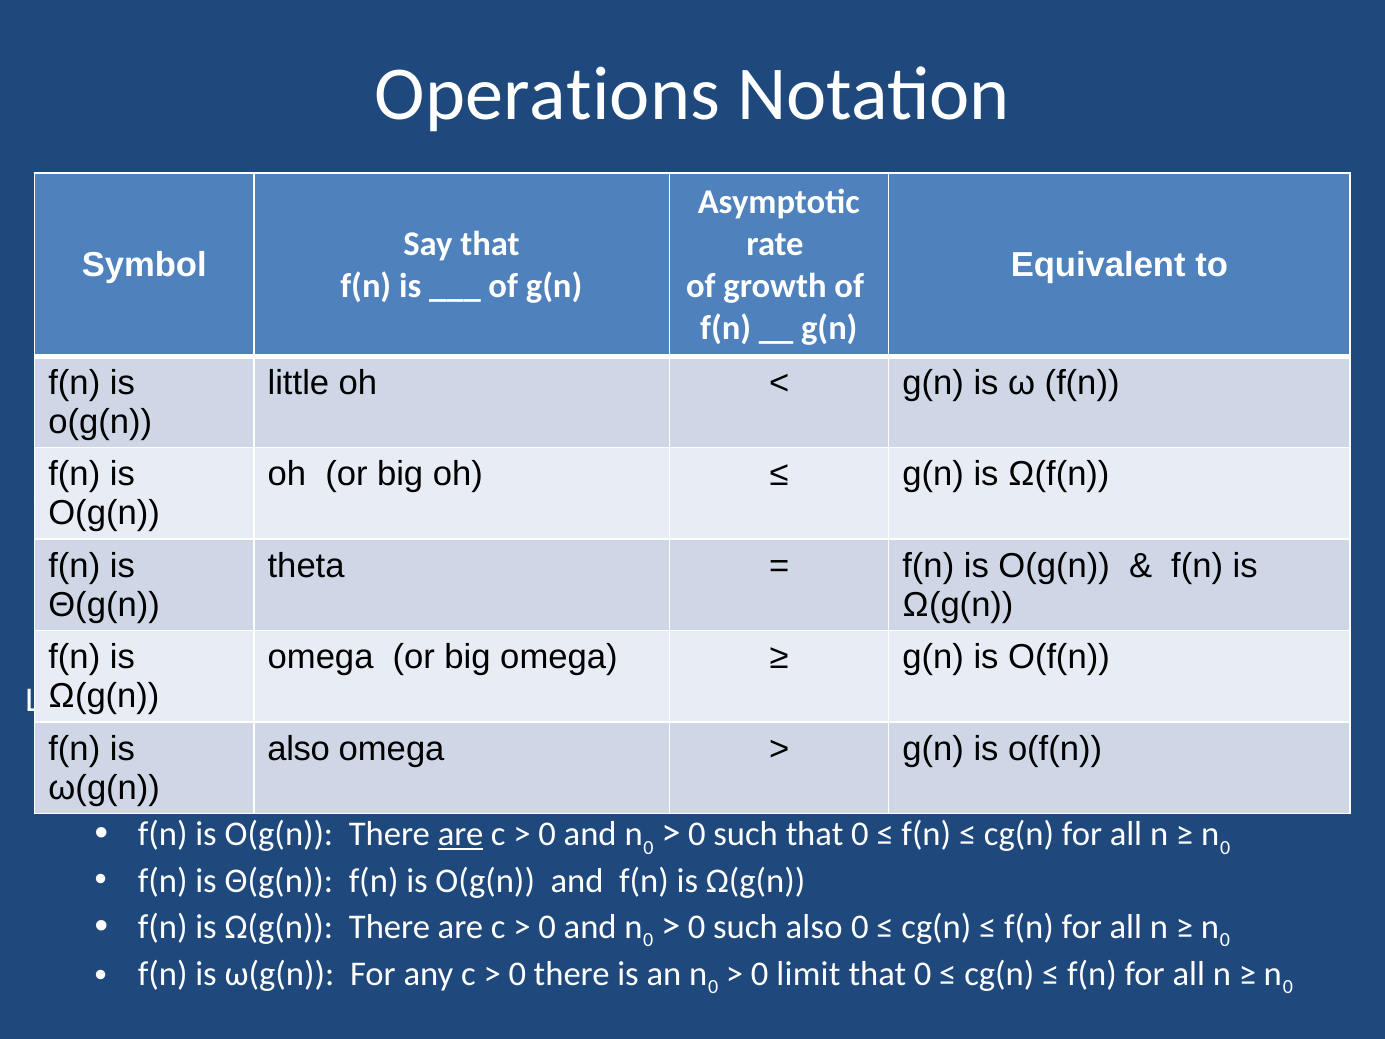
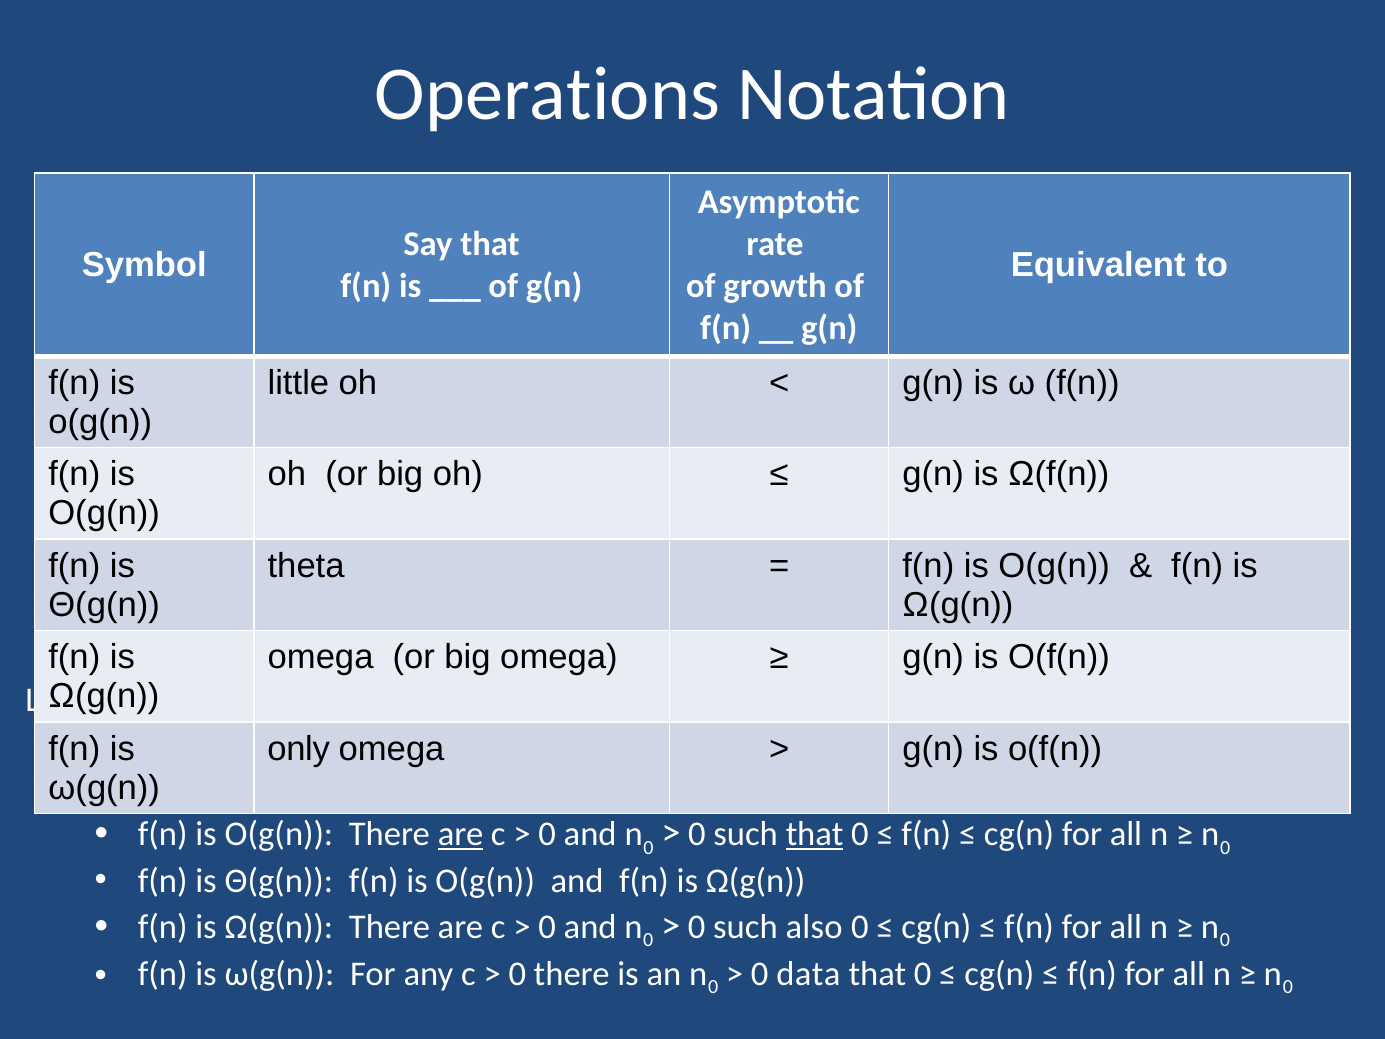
also: also -> only (299, 749)
that underline: none -> present (815, 834)
limit: limit -> data (808, 974)
